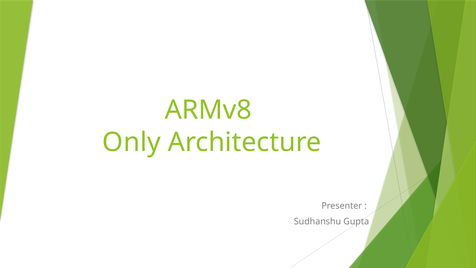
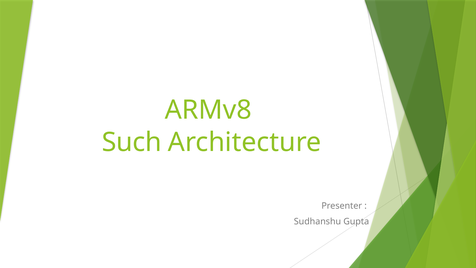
Only: Only -> Such (132, 142)
